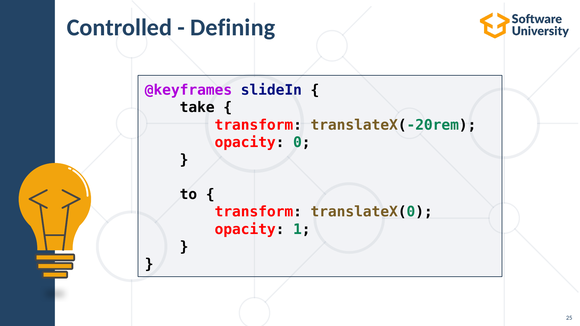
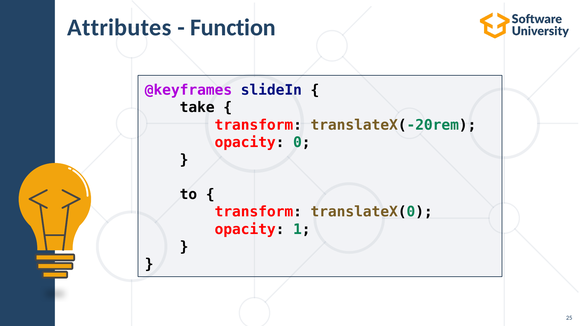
Controlled: Controlled -> Attributes (119, 27)
Defining: Defining -> Function (233, 27)
